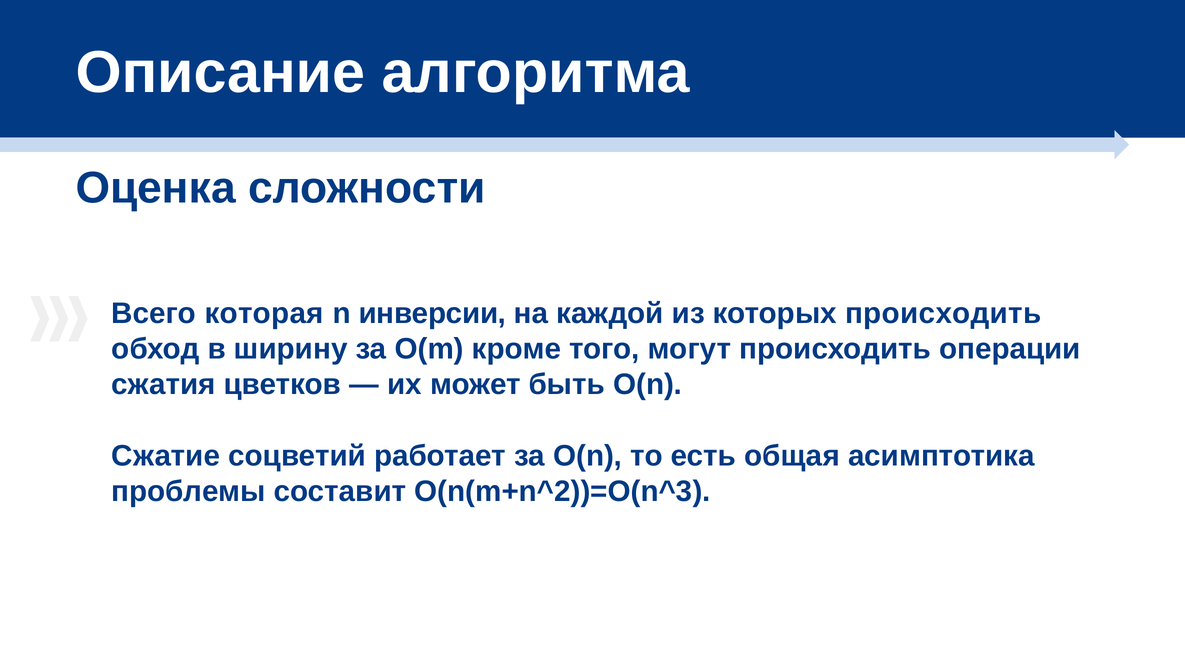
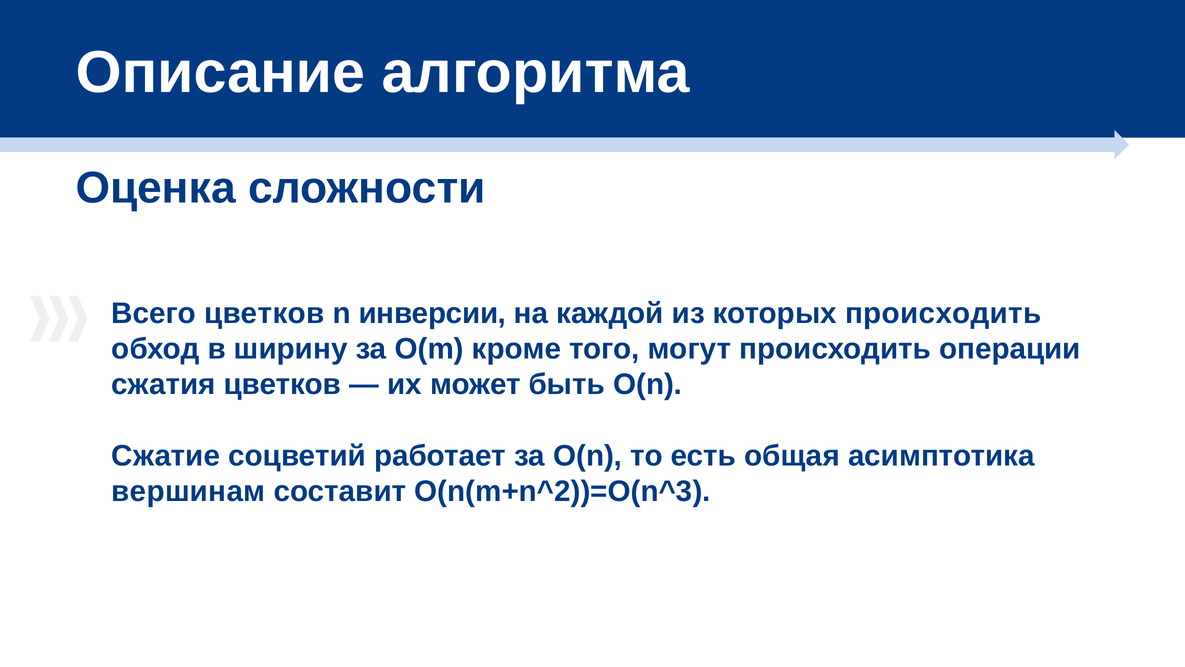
Всего которая: которая -> цветков (264, 313)
проблемы: проблемы -> вершинам (188, 491)
